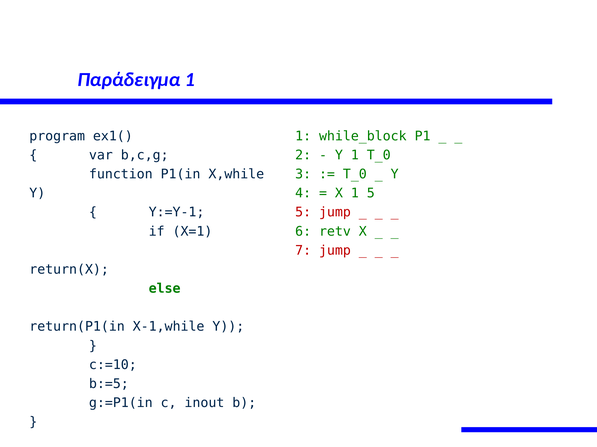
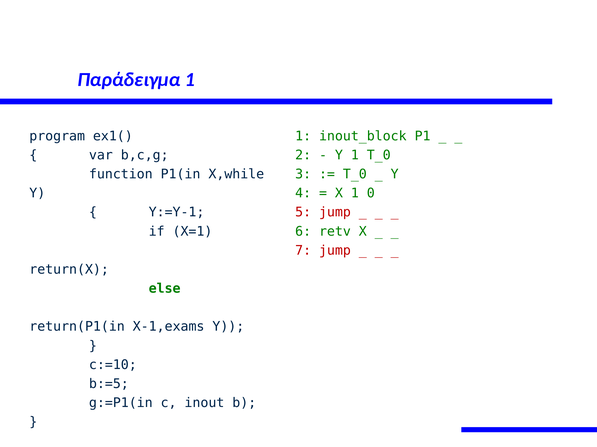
while_block: while_block -> inout_block (363, 136)
1 5: 5 -> 0 (371, 194)
X-1,while: X-1,while -> X-1,exams (169, 327)
